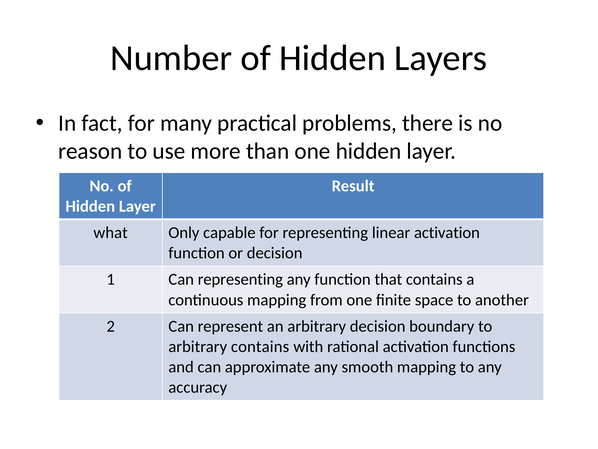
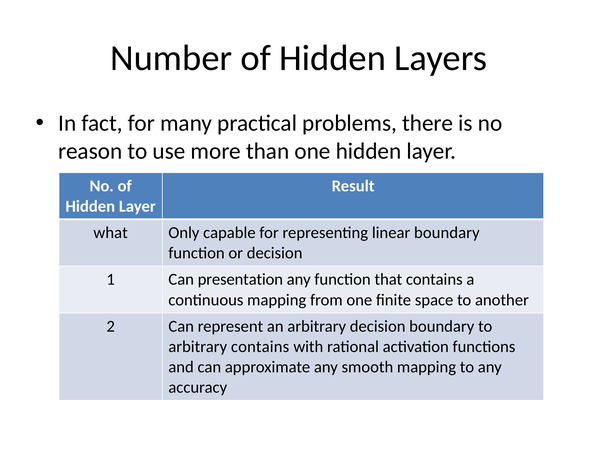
linear activation: activation -> boundary (447, 232)
Can representing: representing -> presentation (240, 279)
